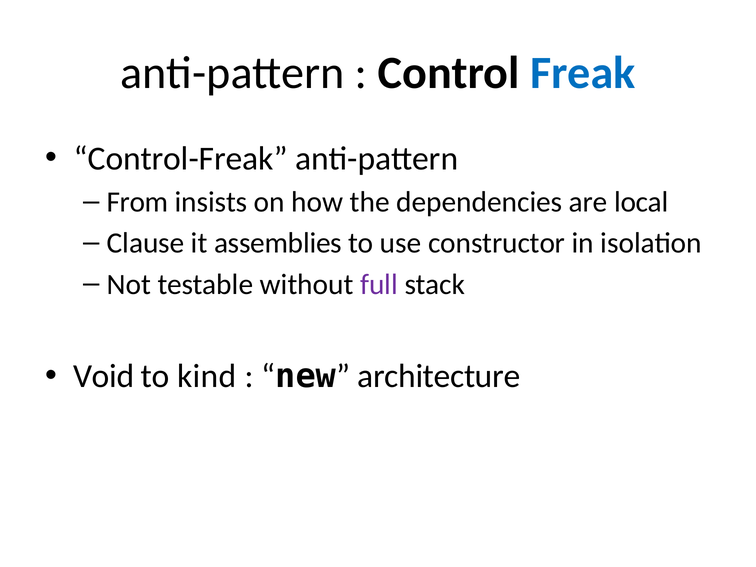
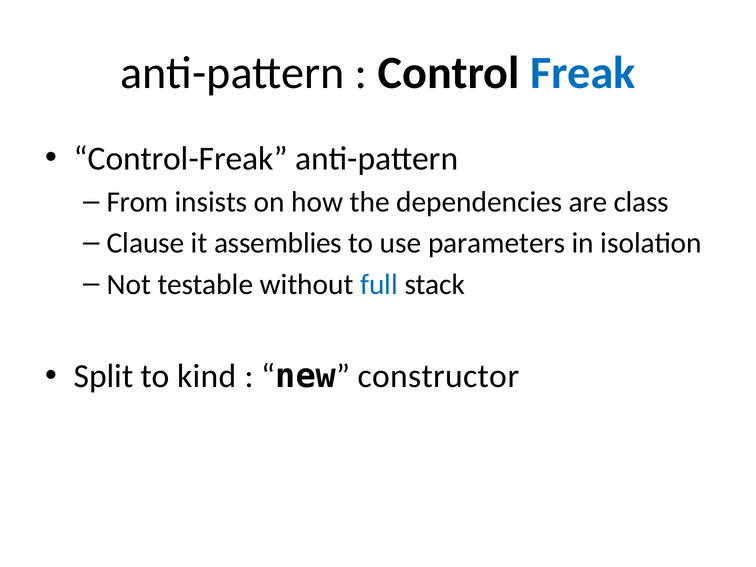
local: local -> class (641, 202)
constructor: constructor -> parameters (497, 243)
full colour: purple -> blue (379, 284)
Void: Void -> Split (104, 376)
architecture: architecture -> constructor (439, 376)
